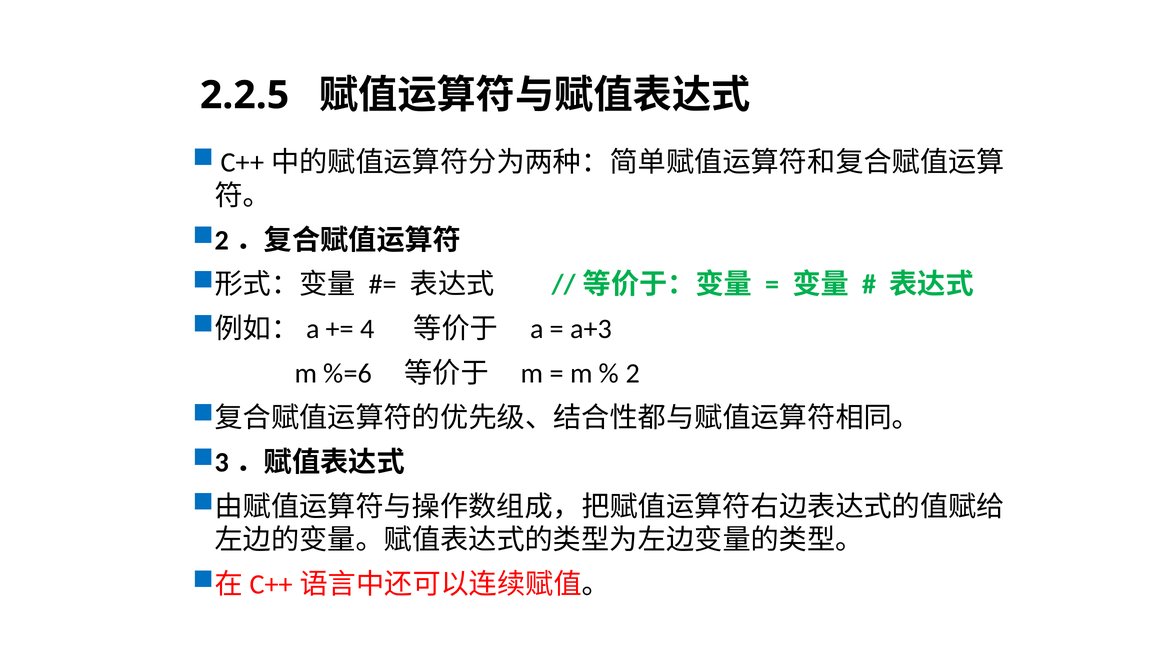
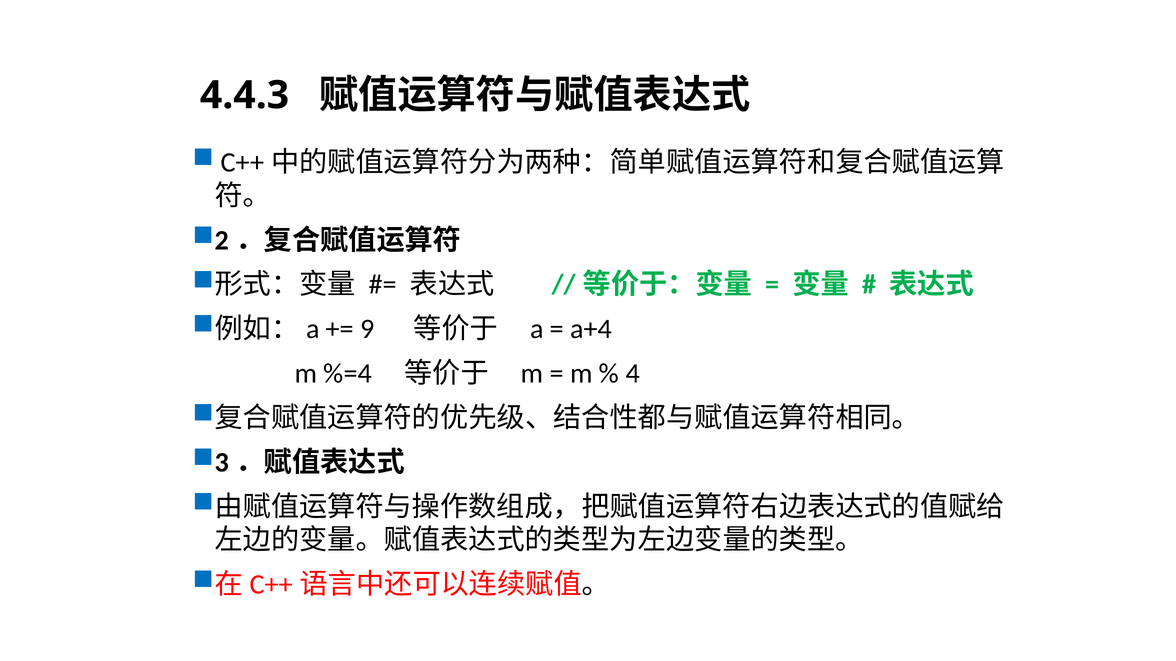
2.2.5: 2.2.5 -> 4.4.3 (245, 95)
4: 4 -> 9 (367, 329)
a+3: a+3 -> a+4 (591, 329)
%=6: %=6 -> %=4 (348, 374)
2: 2 -> 4 (633, 374)
